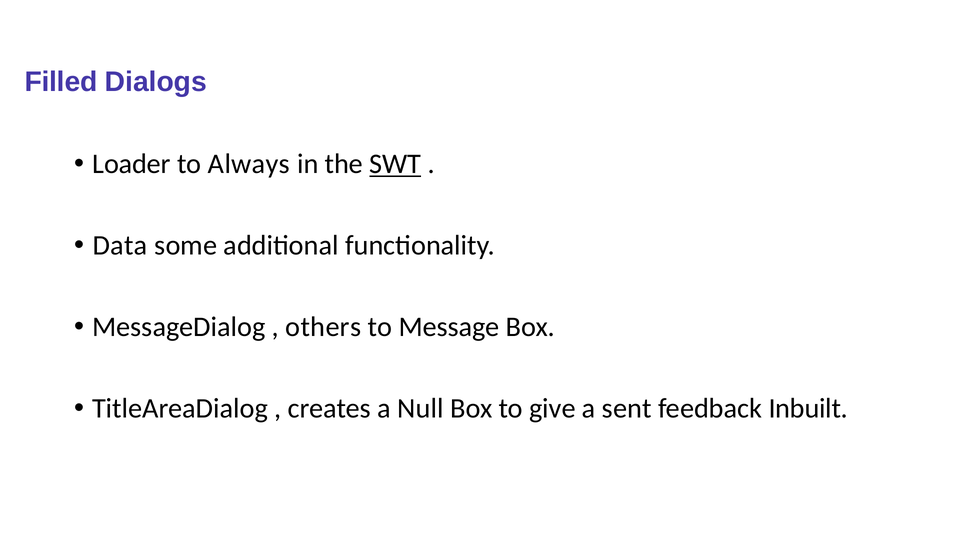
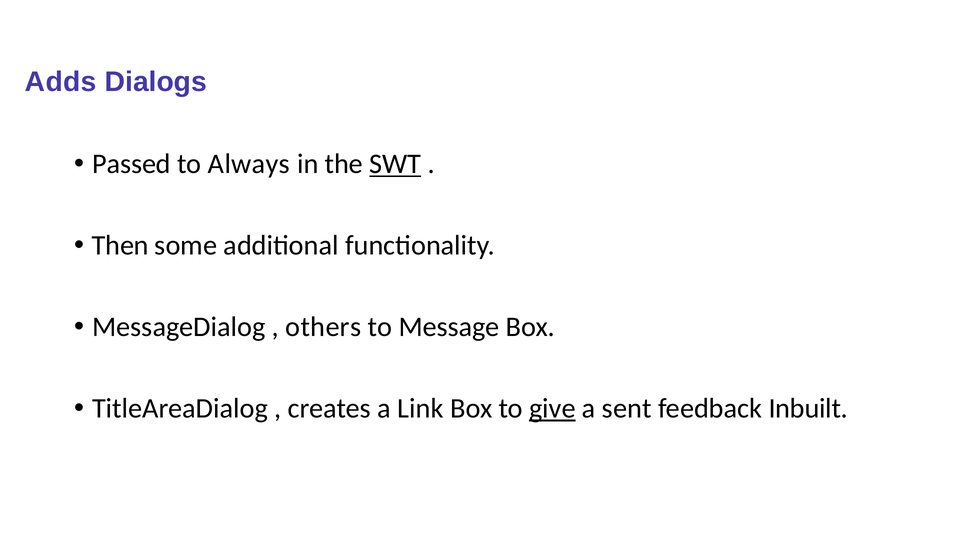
Filled: Filled -> Adds (61, 82)
Loader: Loader -> Passed (132, 164)
Data: Data -> Then (120, 246)
Null: Null -> Link (421, 408)
give underline: none -> present (552, 408)
